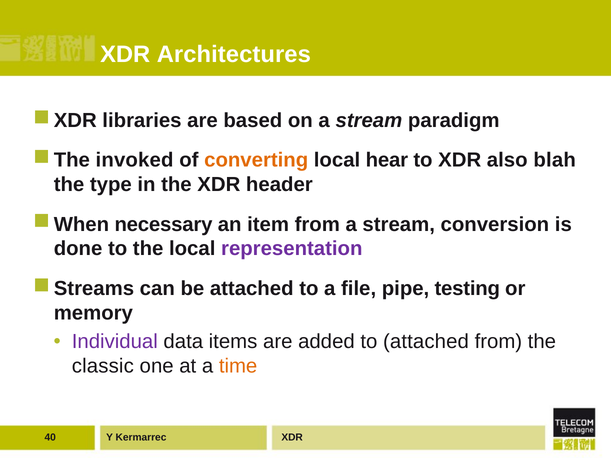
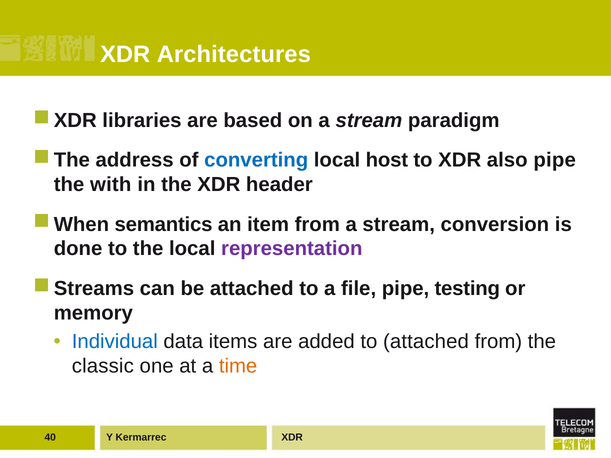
invoked: invoked -> address (135, 160)
converting colour: orange -> blue (256, 160)
hear: hear -> host (387, 160)
also blah: blah -> pipe (555, 160)
type: type -> with (111, 185)
necessary: necessary -> semantics (164, 224)
Individual colour: purple -> blue (115, 342)
